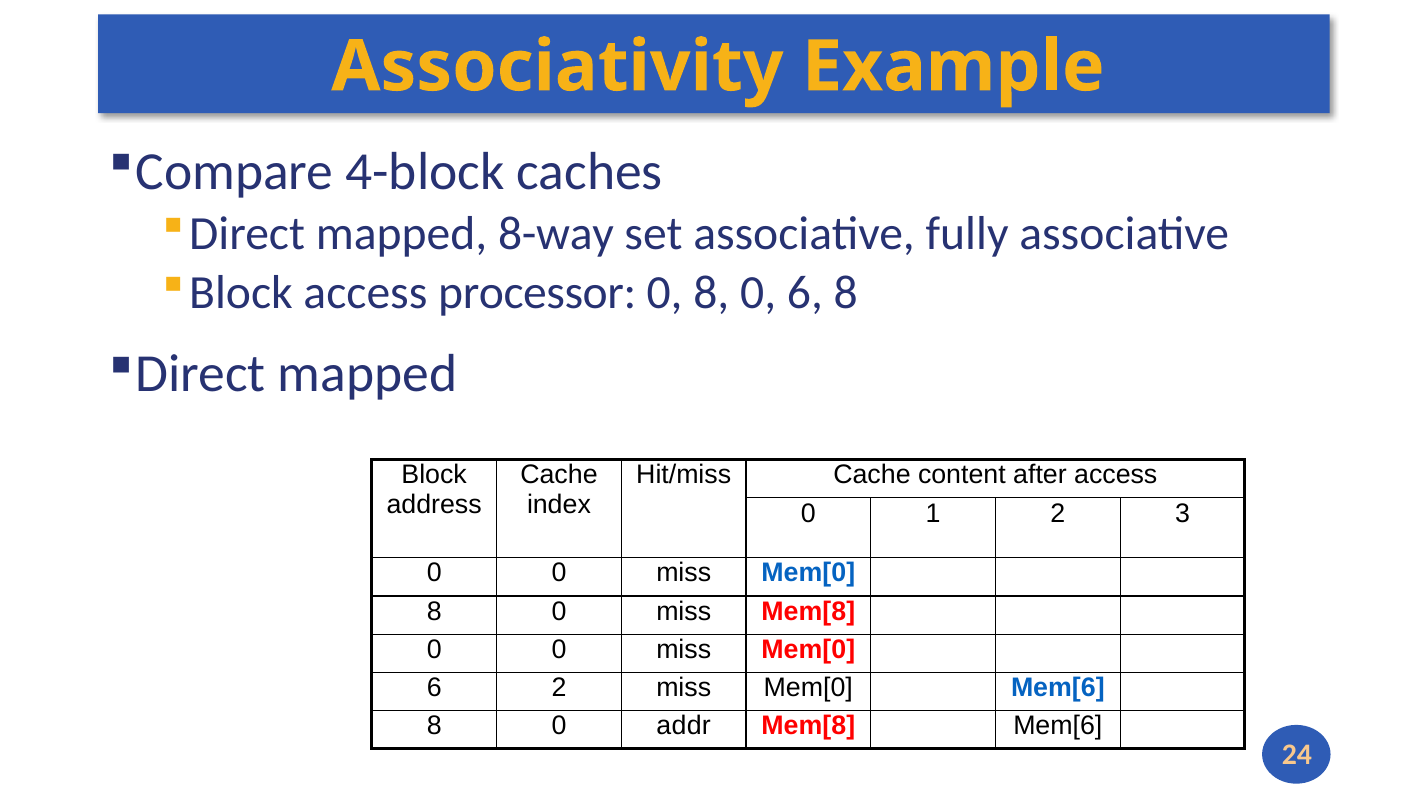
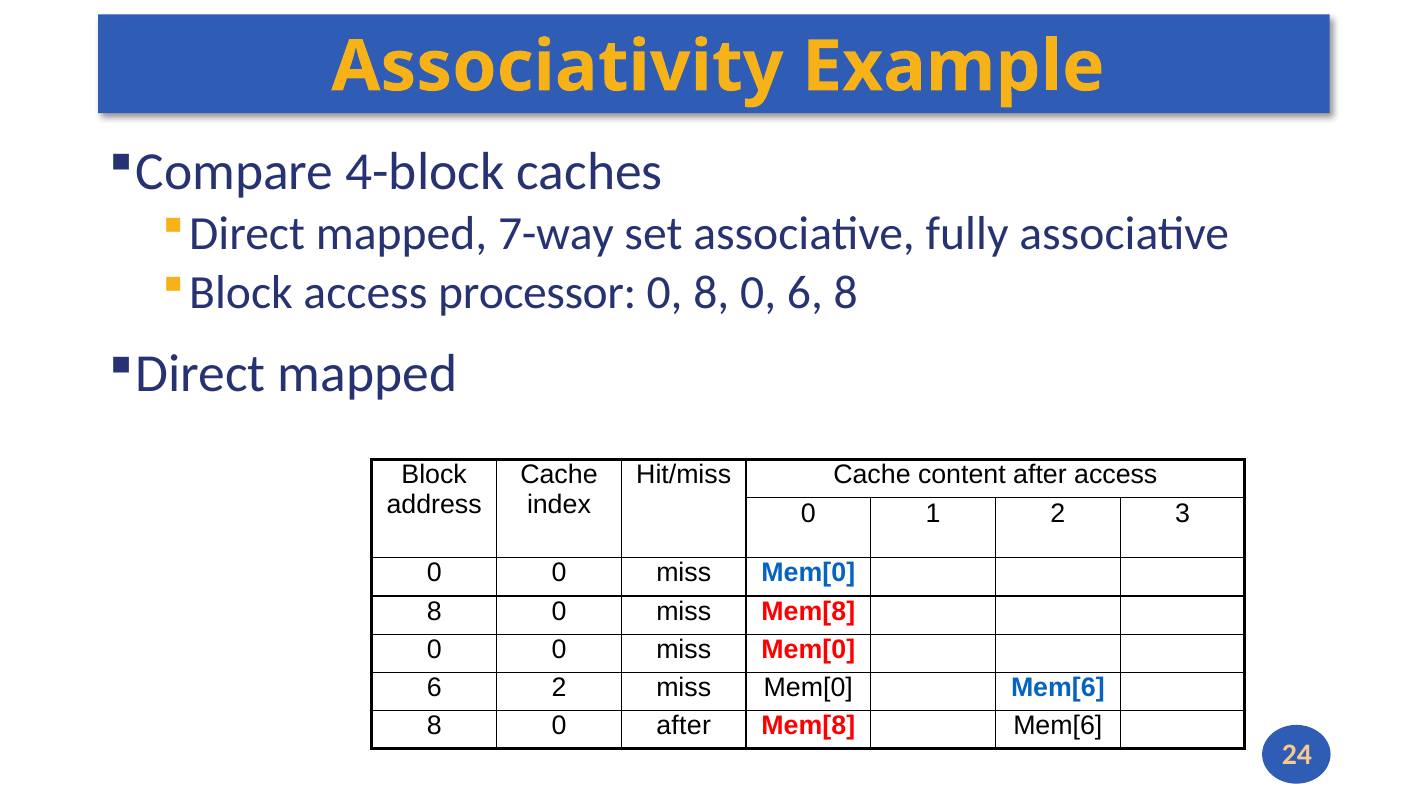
8-way: 8-way -> 7-way (556, 234)
0 addr: addr -> after (684, 726)
